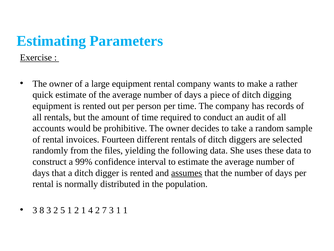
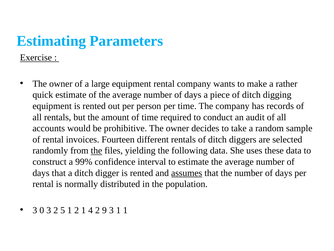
the underline: none -> present (96, 150)
8: 8 -> 0 (42, 210)
7: 7 -> 9 (104, 210)
